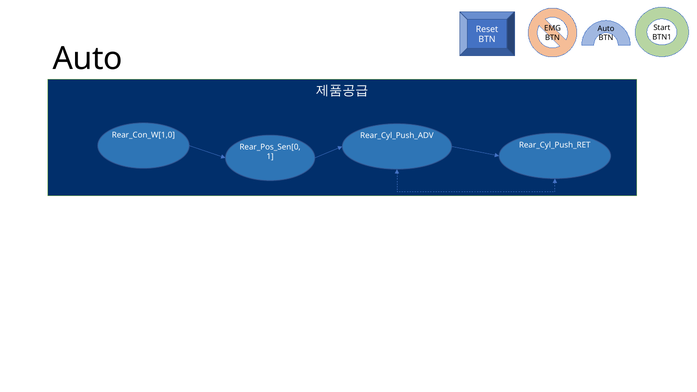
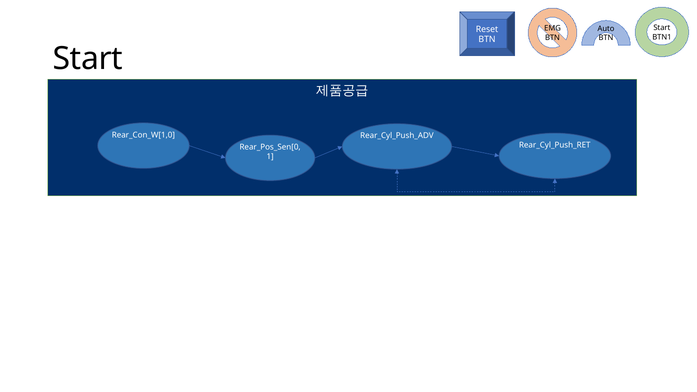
Auto: Auto -> Start (88, 59)
